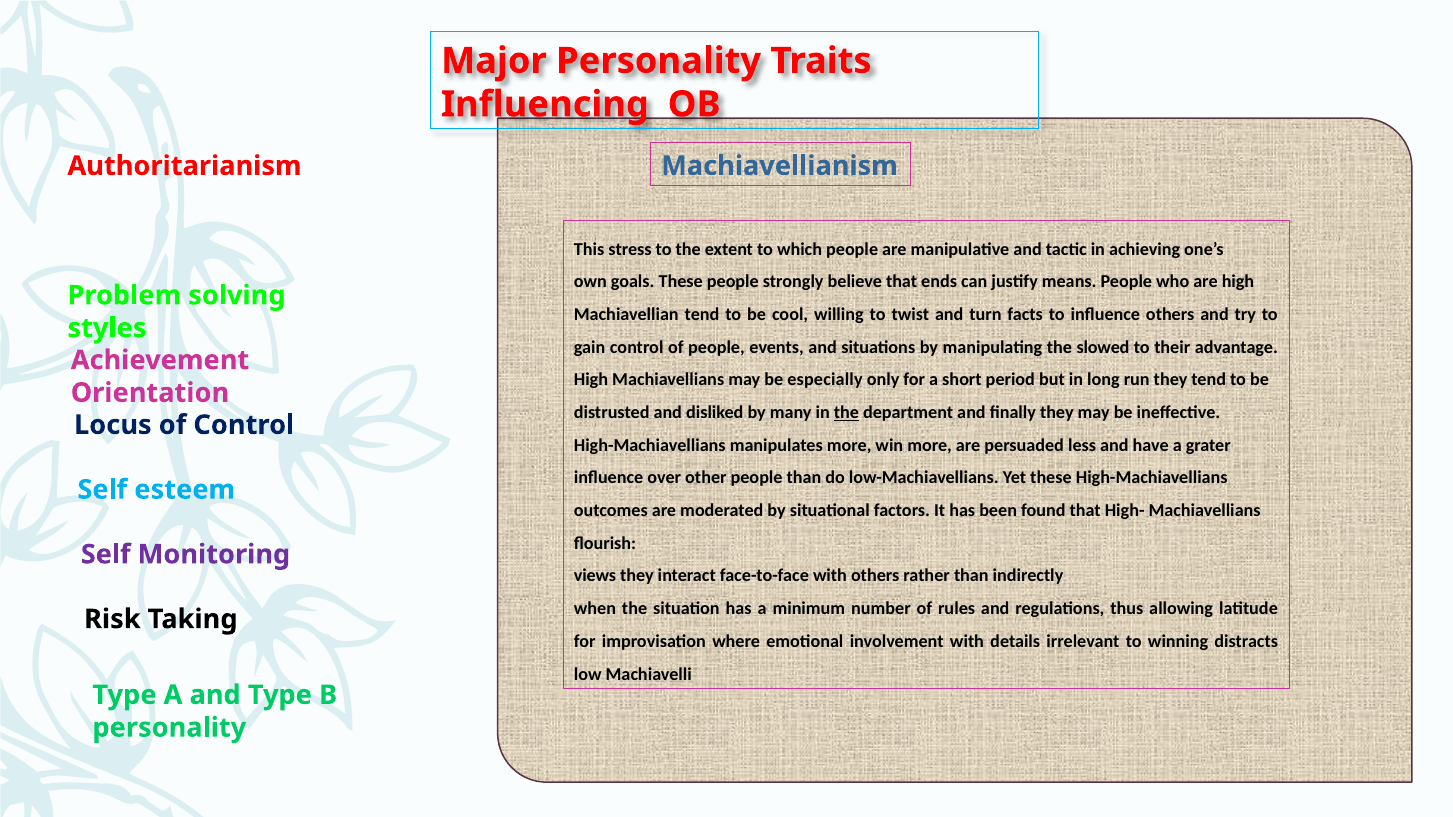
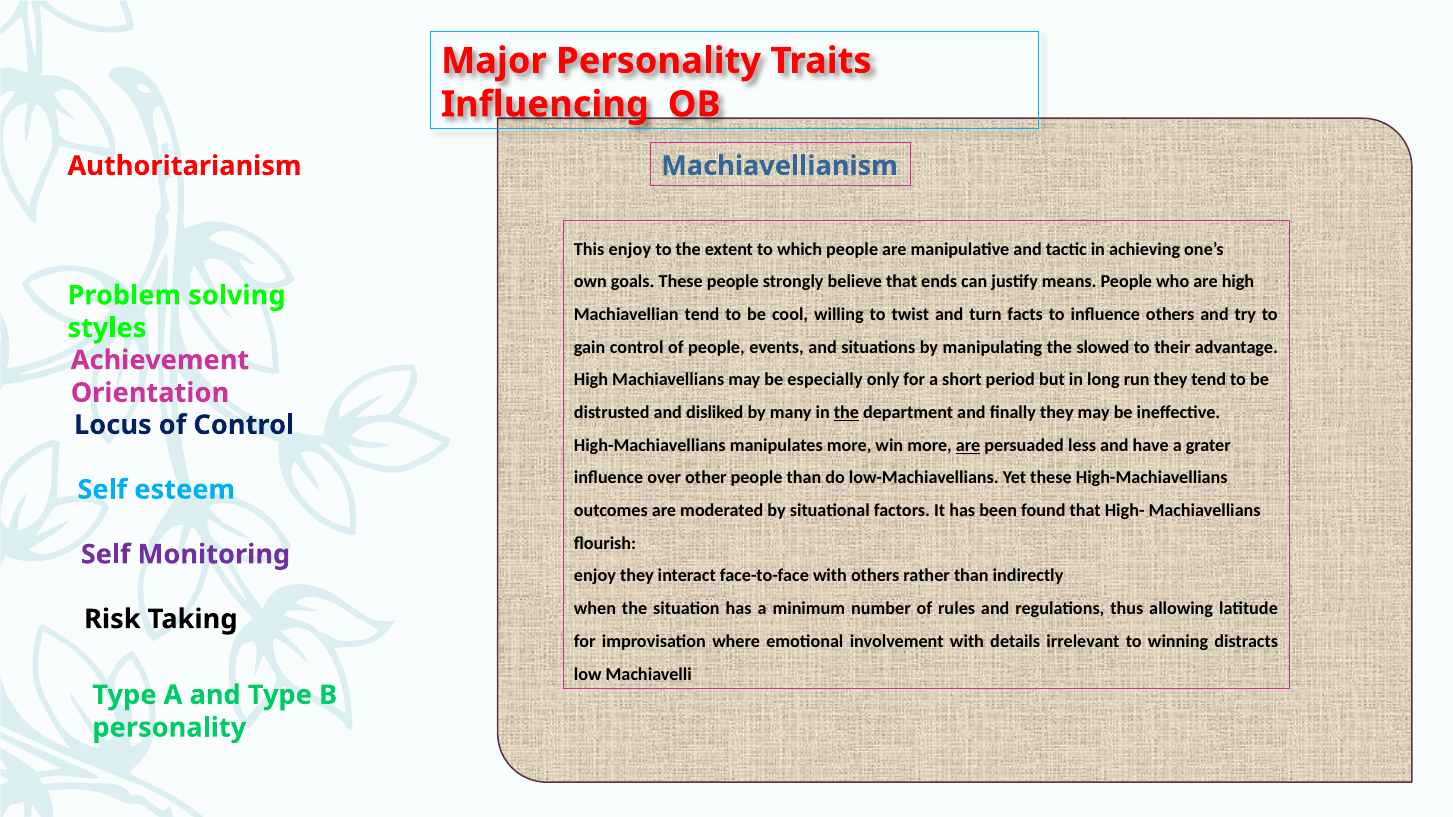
This stress: stress -> enjoy (630, 249)
are underline: none -> present (968, 445)
views: views -> enjoy (595, 576)
